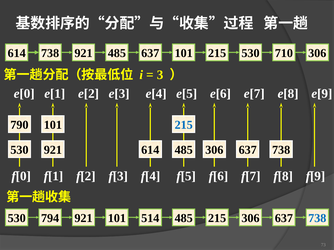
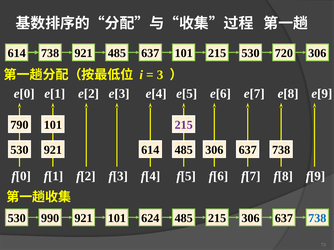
710: 710 -> 720 (284, 53)
215 colour: blue -> purple (184, 125)
794: 794 -> 990 (50, 219)
514: 514 -> 624 (150, 219)
